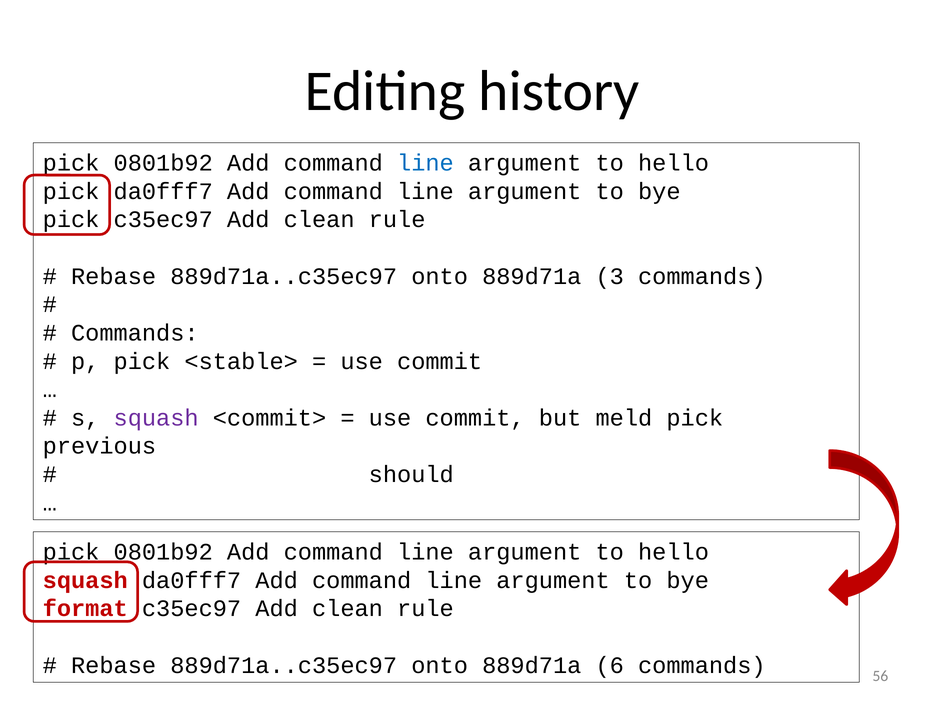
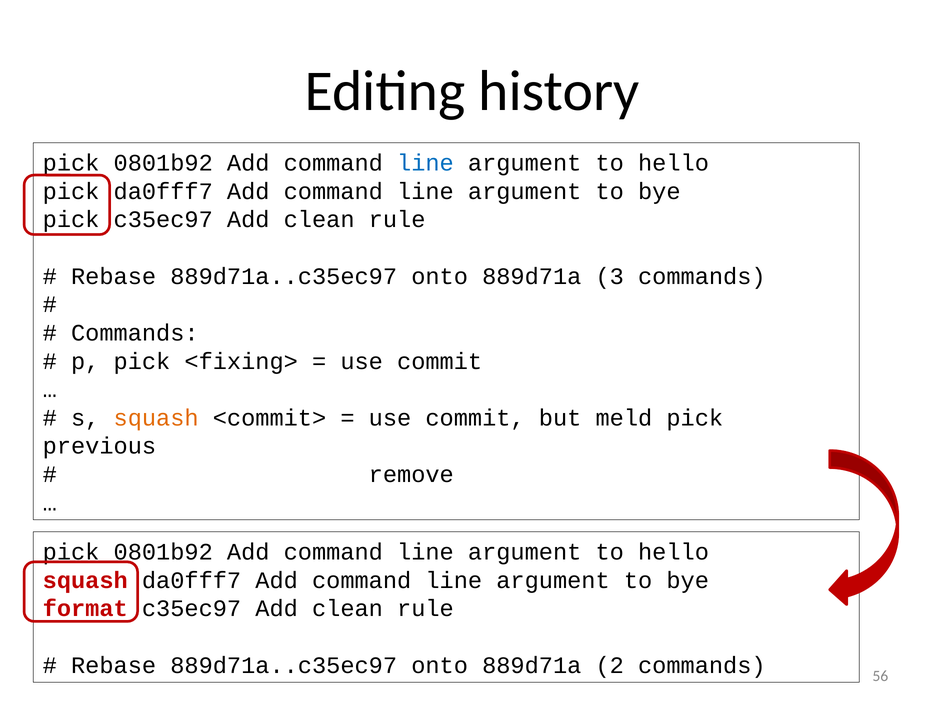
<stable>: <stable> -> <fixing> (241, 362)
squash colour: purple -> orange (156, 418)
should: should -> remove (411, 475)
6: 6 -> 2 (610, 666)
